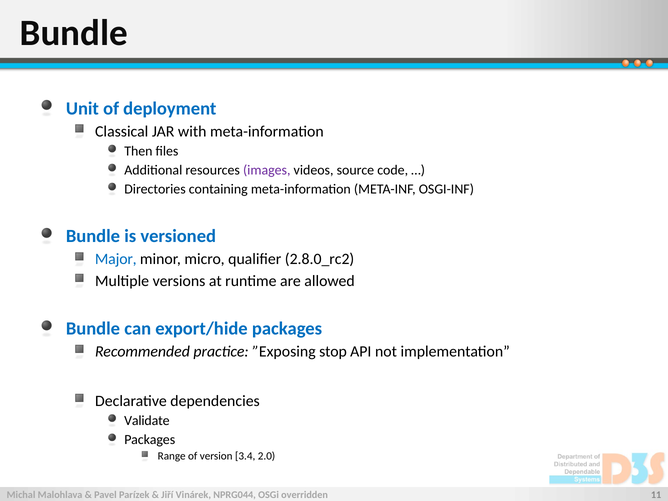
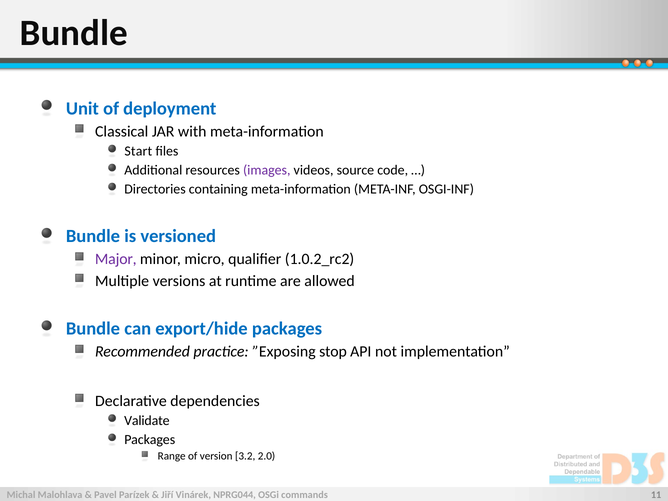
Then: Then -> Start (138, 151)
Major colour: blue -> purple (116, 259)
2.8.0_rc2: 2.8.0_rc2 -> 1.0.2_rc2 (320, 259)
3.4: 3.4 -> 3.2 (245, 456)
overridden: overridden -> commands (305, 495)
